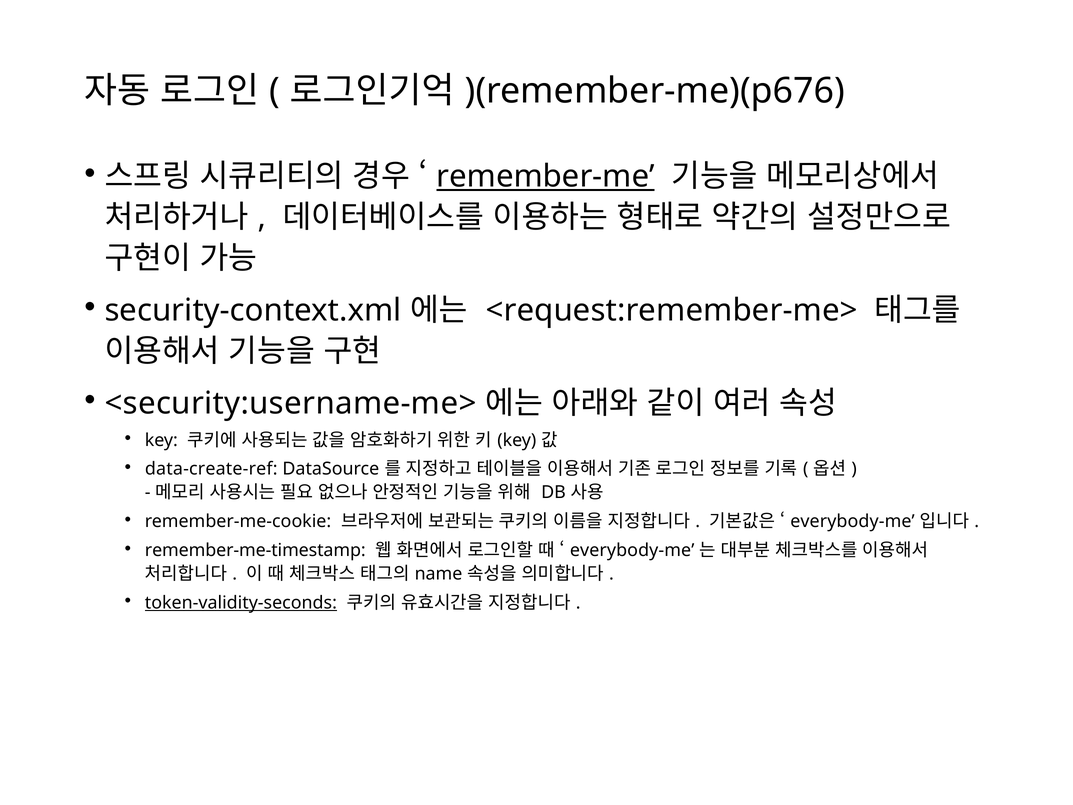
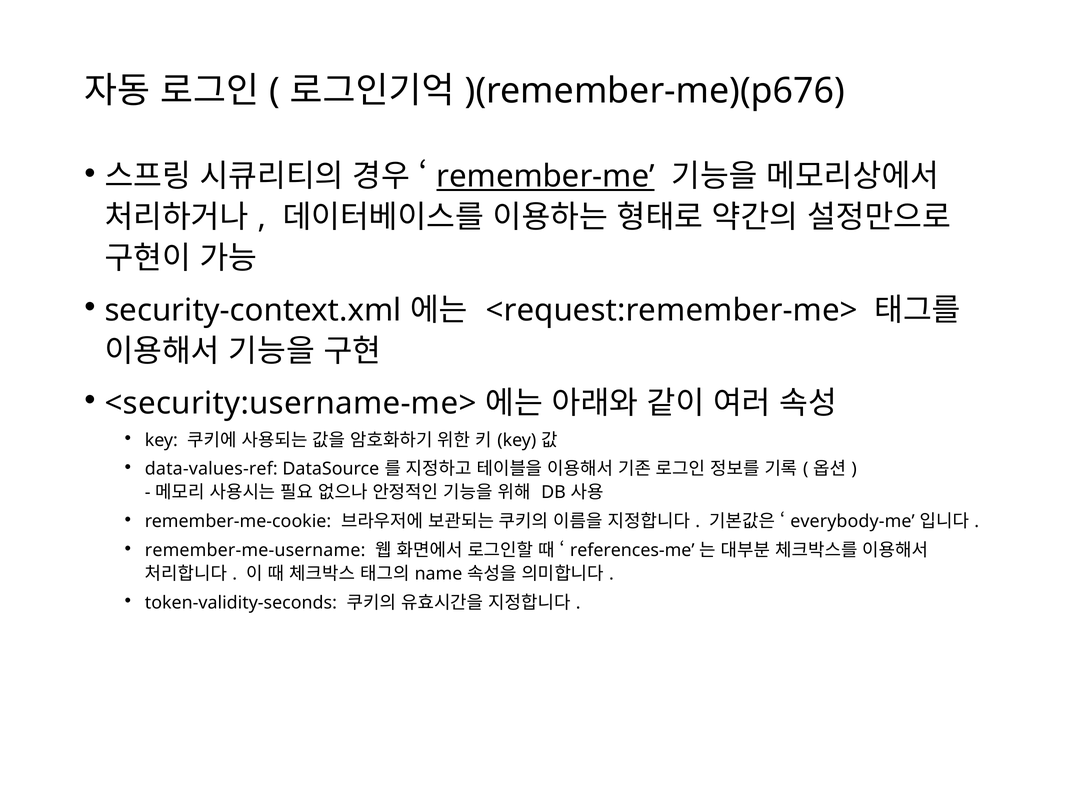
data-create-ref: data-create-ref -> data-values-ref (211, 469)
remember-me-timestamp: remember-me-timestamp -> remember-me-username (255, 550)
everybody-me: everybody-me -> references-me (632, 550)
token-validity-seconds underline: present -> none (241, 602)
